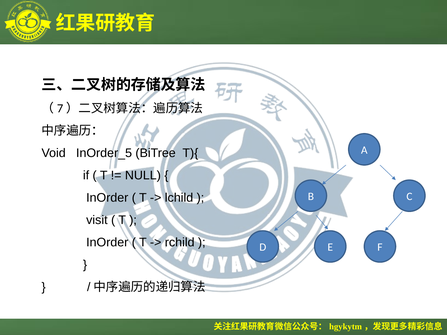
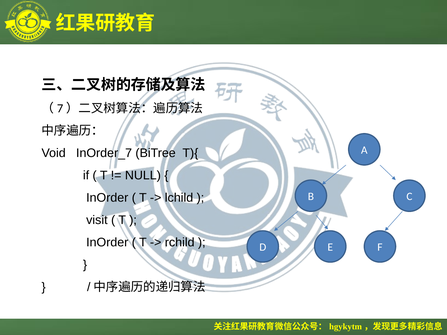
InOrder_5: InOrder_5 -> InOrder_7 (104, 153)
